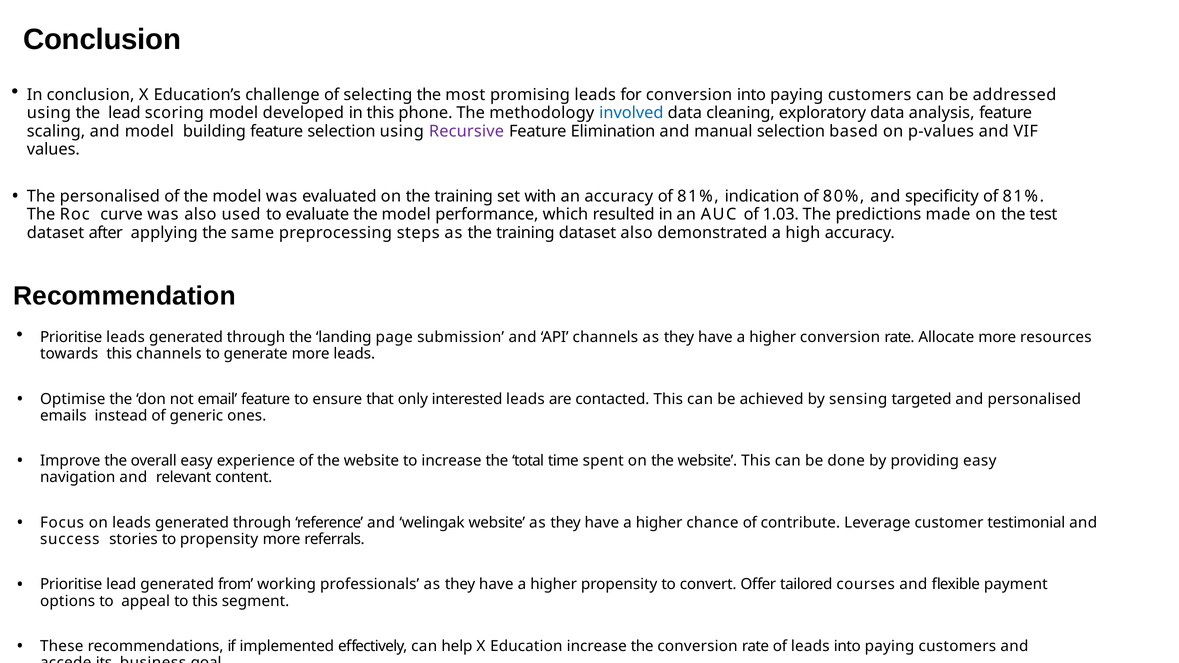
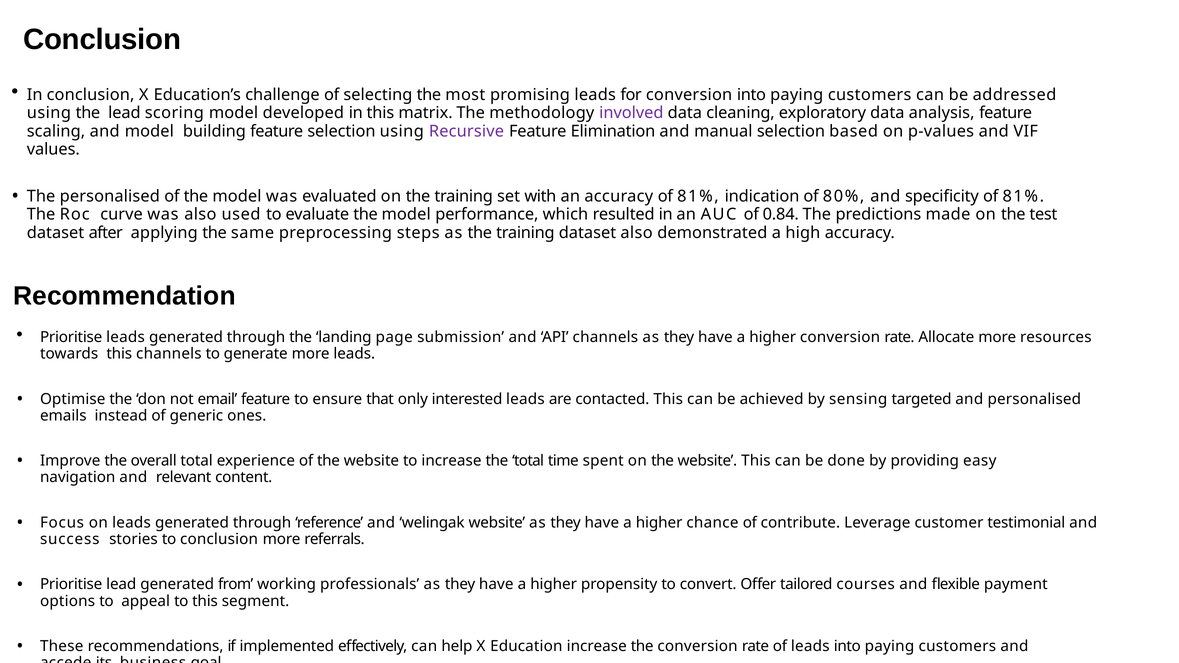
phone: phone -> matrix (426, 113)
involved colour: blue -> purple (631, 113)
1.03: 1.03 -> 0.84 (781, 215)
overall easy: easy -> total (197, 461)
to propensity: propensity -> conclusion (219, 539)
